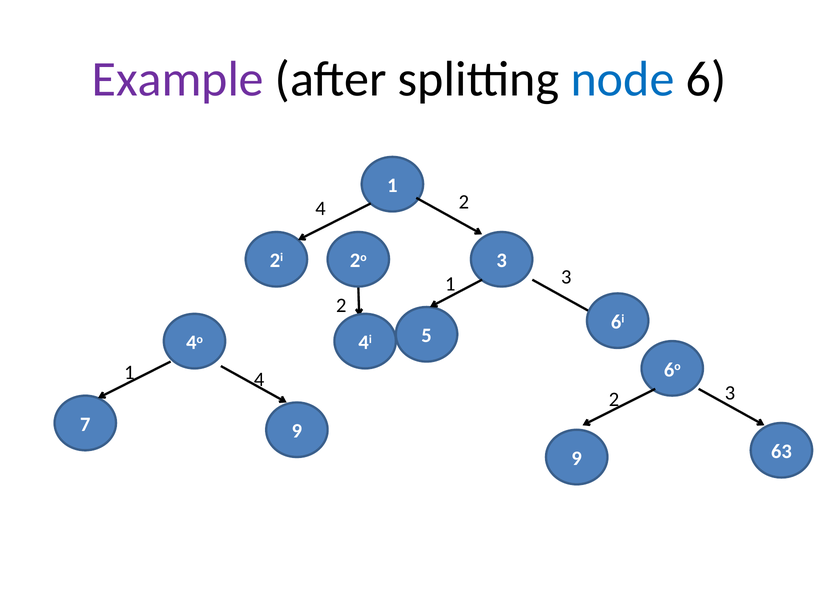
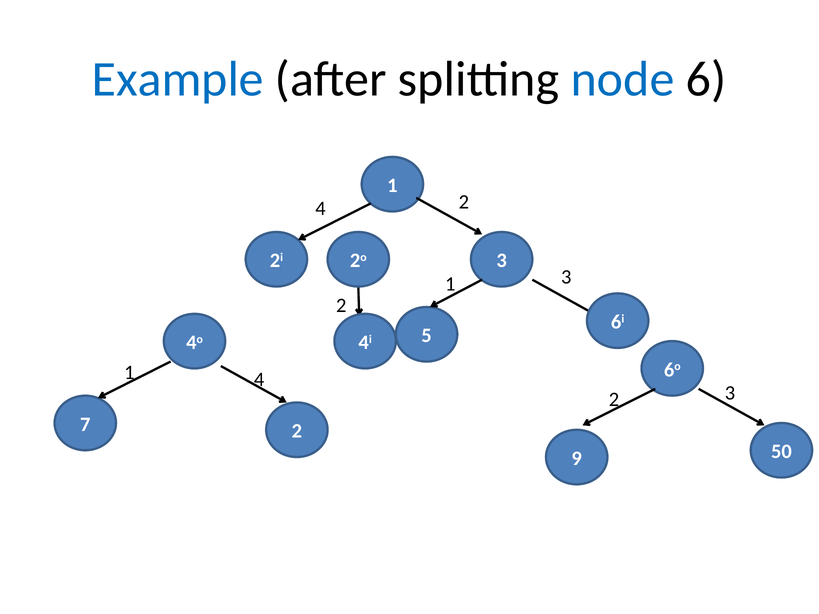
Example colour: purple -> blue (178, 79)
7 9: 9 -> 2 (297, 431)
63: 63 -> 50 (781, 452)
